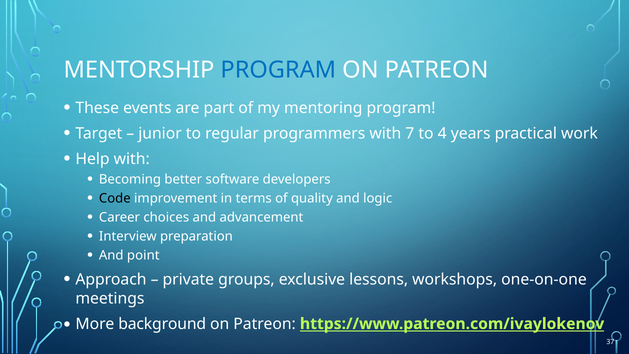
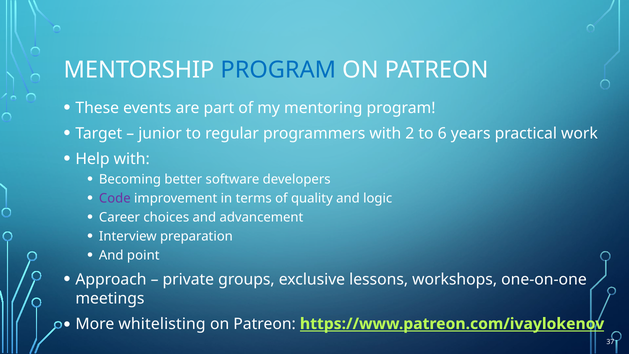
7: 7 -> 2 (410, 133)
4: 4 -> 6 (442, 133)
Code colour: black -> purple (115, 198)
background: background -> whitelisting (162, 324)
